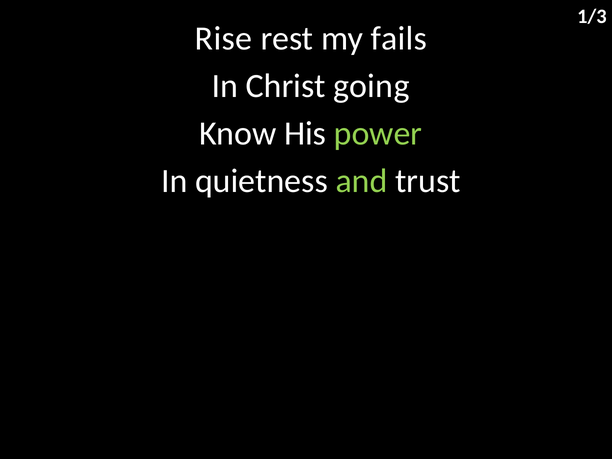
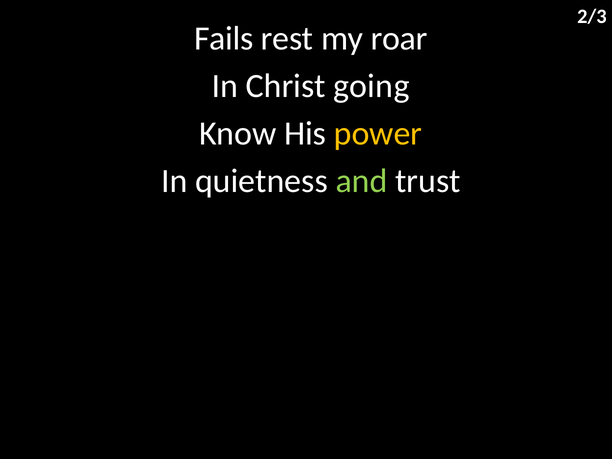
1/3: 1/3 -> 2/3 (592, 17)
Rise: Rise -> Fails (224, 38)
fails: fails -> roar (399, 38)
power colour: light green -> yellow (378, 134)
